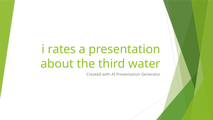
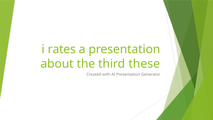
water: water -> these (144, 64)
